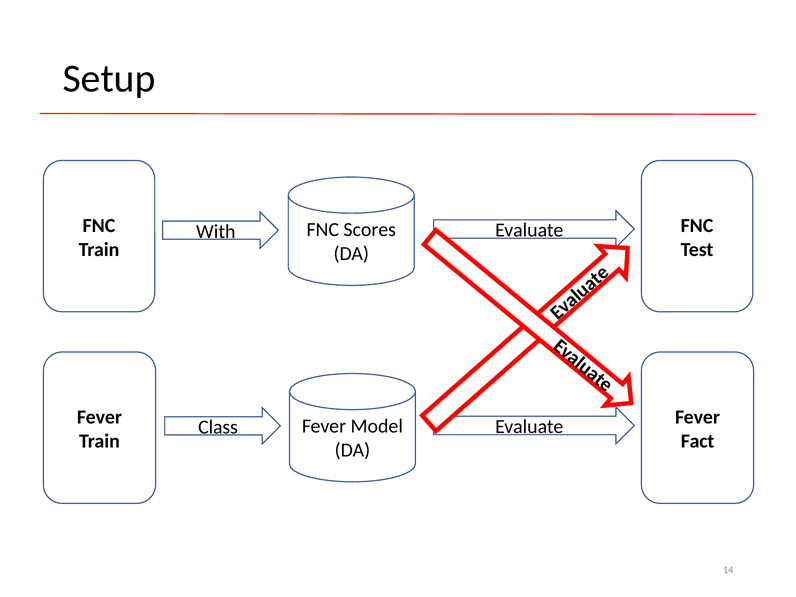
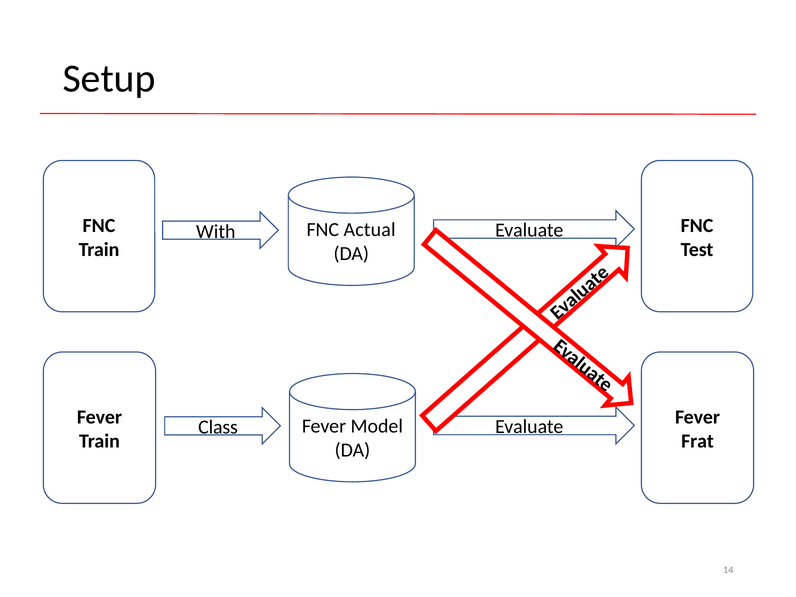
Scores: Scores -> Actual (370, 230)
Fact: Fact -> Frat (698, 441)
